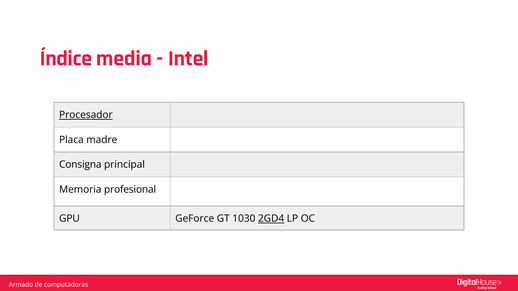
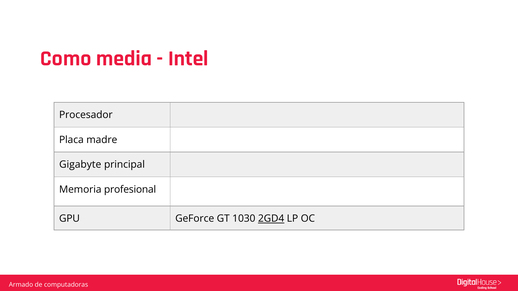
Índice: Índice -> Como (66, 59)
Procesador underline: present -> none (86, 115)
Consigna: Consigna -> Gigabyte (80, 165)
